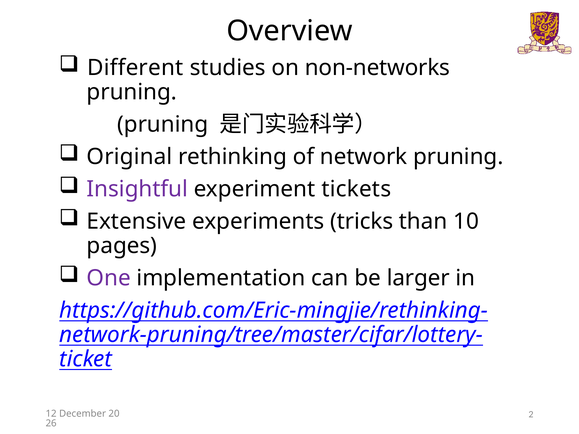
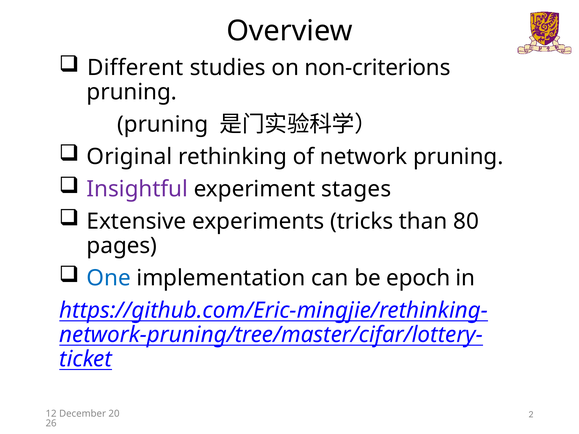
non-networks: non-networks -> non-criterions (377, 68)
tickets: tickets -> stages (356, 189)
10: 10 -> 80 (466, 222)
One colour: purple -> blue (109, 278)
larger: larger -> epoch (418, 278)
